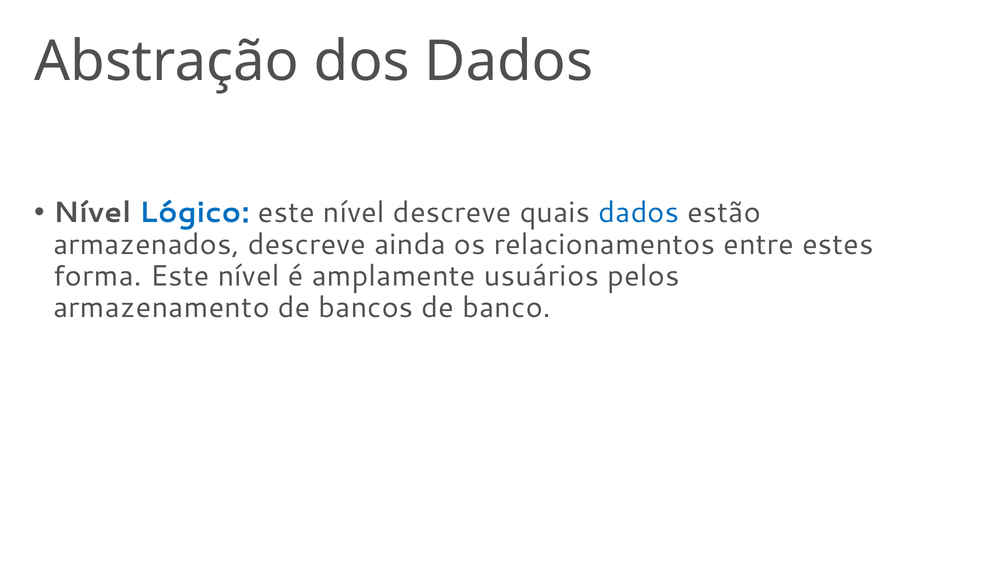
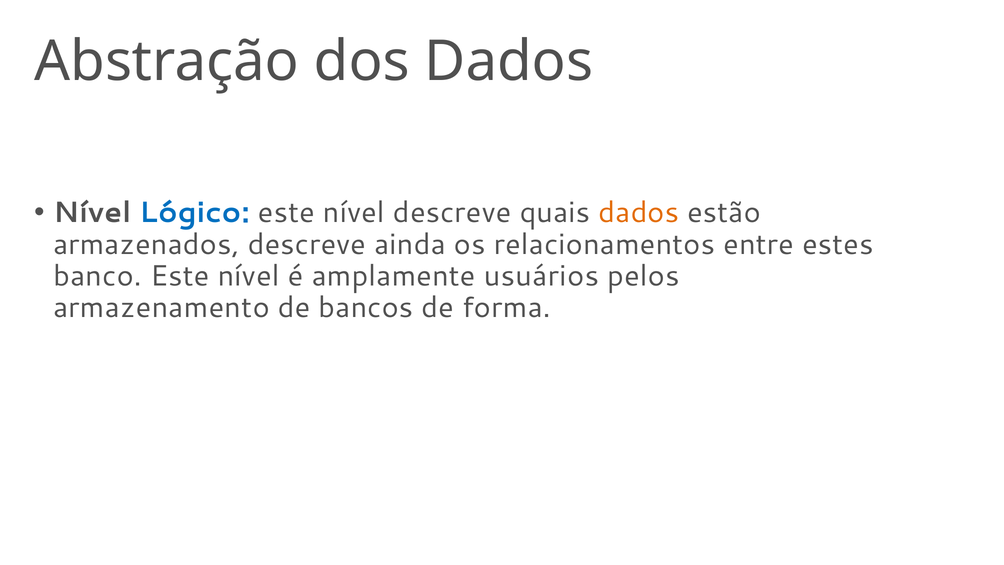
dados colour: blue -> orange (639, 213)
forma: forma -> banco (98, 276)
banco: banco -> forma (507, 307)
